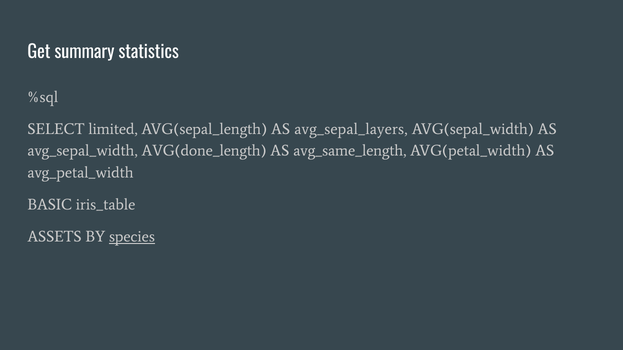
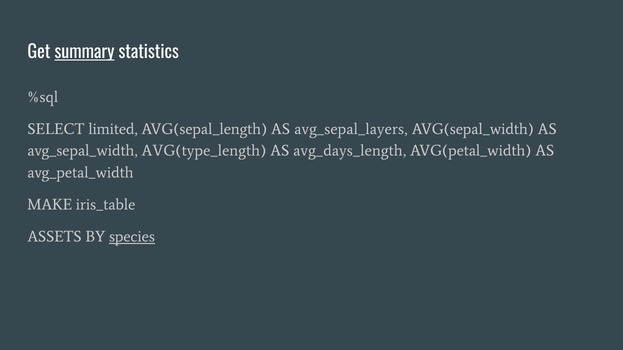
summary underline: none -> present (84, 52)
AVG(done_length: AVG(done_length -> AVG(type_length (204, 151)
avg_same_length: avg_same_length -> avg_days_length (350, 151)
BASIC: BASIC -> MAKE (50, 205)
